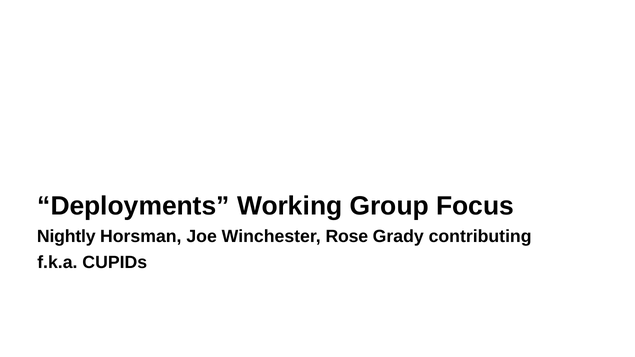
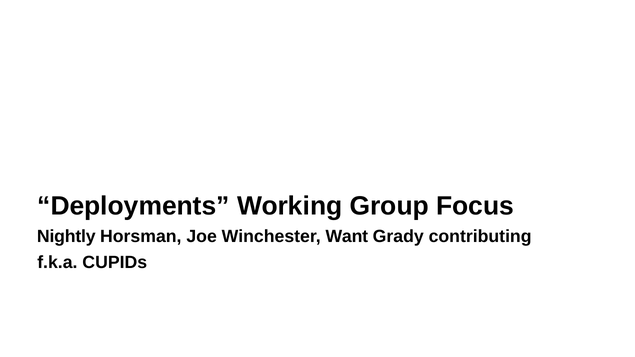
Rose: Rose -> Want (347, 237)
